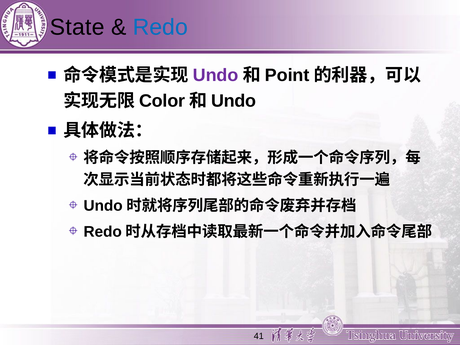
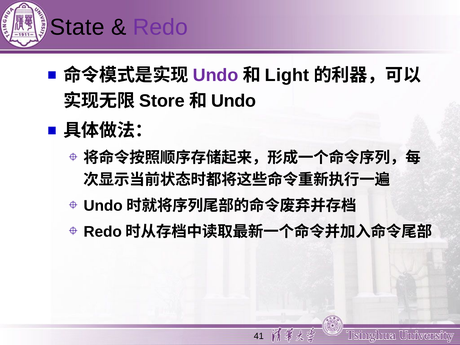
Redo colour: blue -> purple (160, 27)
Point: Point -> Light (287, 75)
Color: Color -> Store (162, 101)
